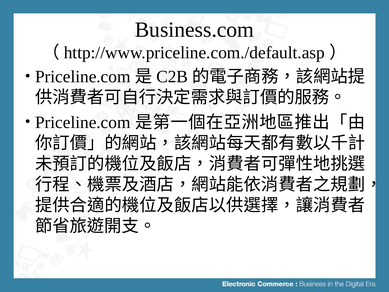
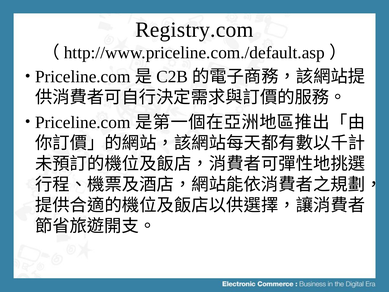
Business.com: Business.com -> Registry.com (194, 30)
